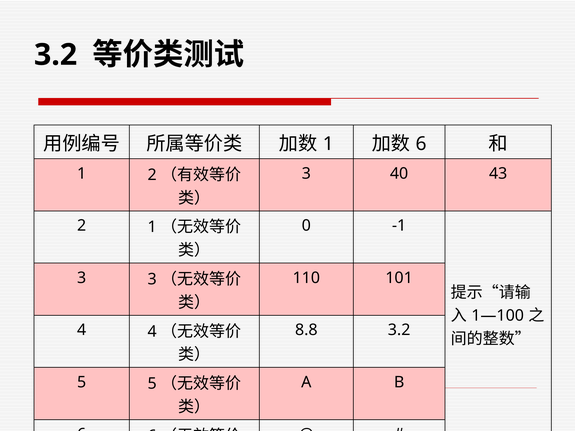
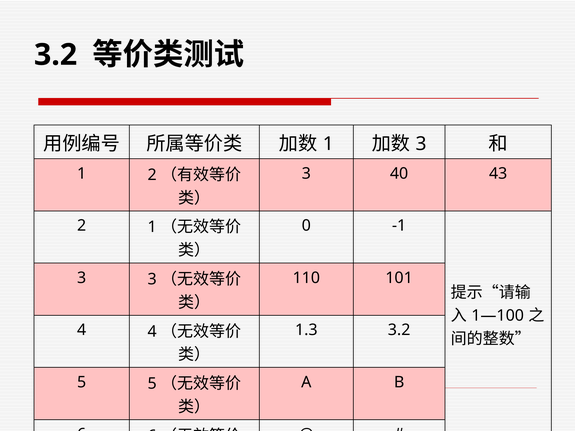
6: 6 -> 3 (421, 144)
8.8: 8.8 -> 1.3 (306, 330)
